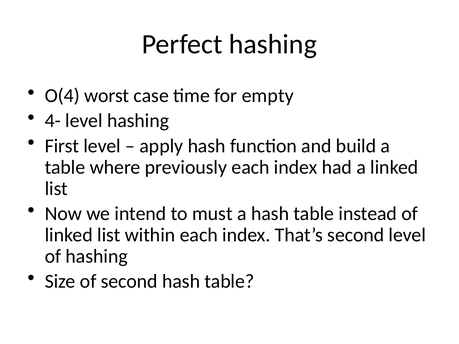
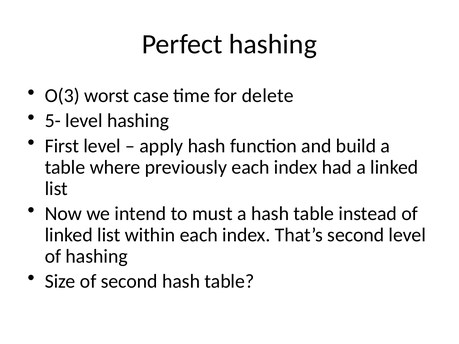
O(4: O(4 -> O(3 (62, 96)
empty: empty -> delete (268, 96)
4-: 4- -> 5- (53, 121)
